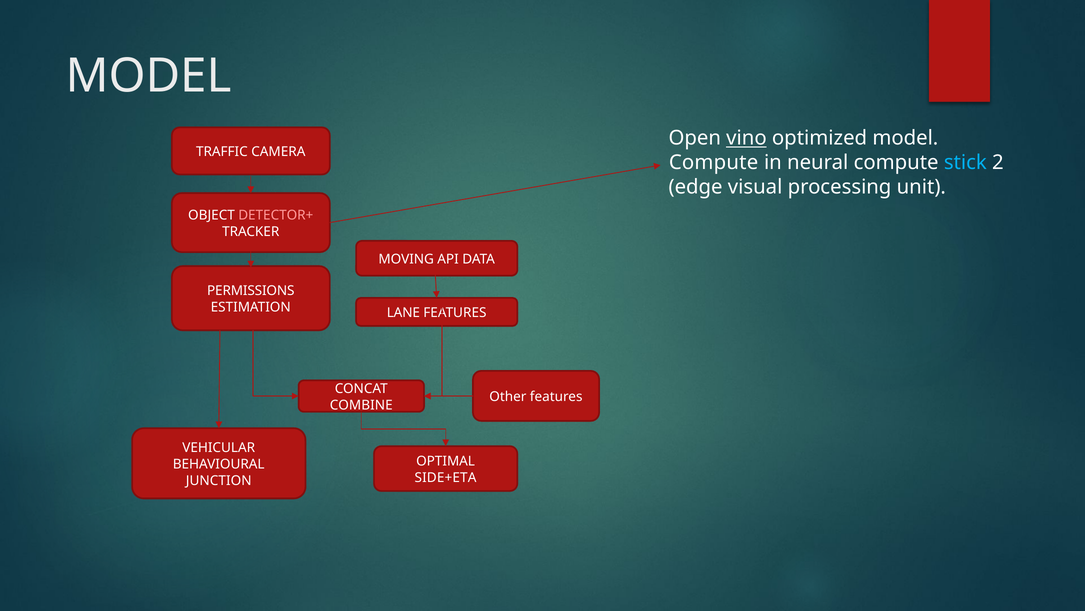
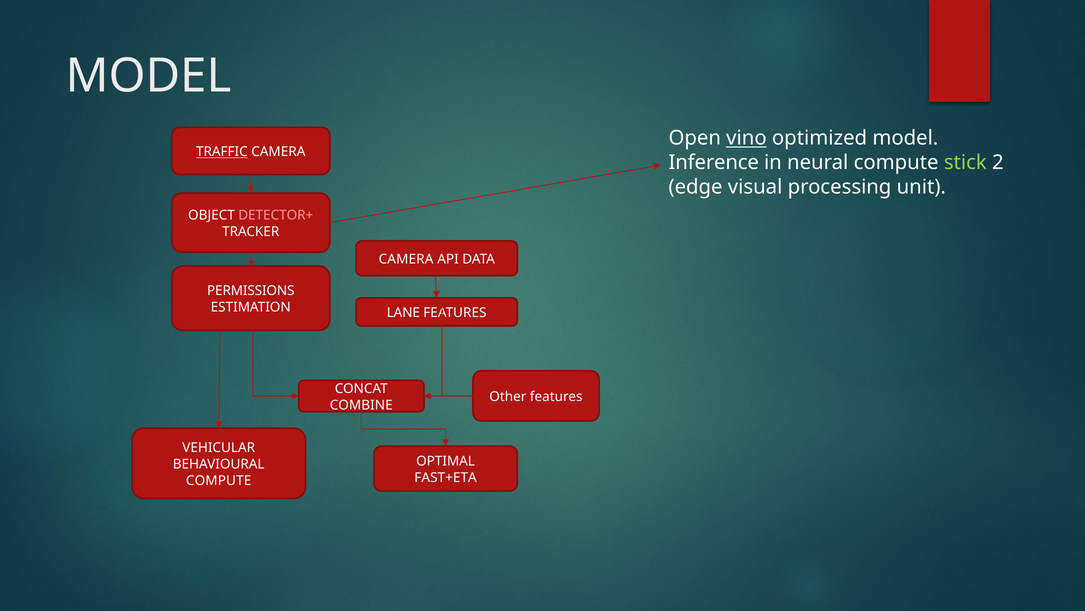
TRAFFIC underline: none -> present (222, 152)
Compute: Compute -> Inference (714, 162)
stick colour: light blue -> light green (965, 162)
MOVING: MOVING -> CAMERA (406, 259)
SIDE+ETA: SIDE+ETA -> FAST+ETA (446, 477)
JUNCTION: JUNCTION -> COMPUTE (219, 480)
